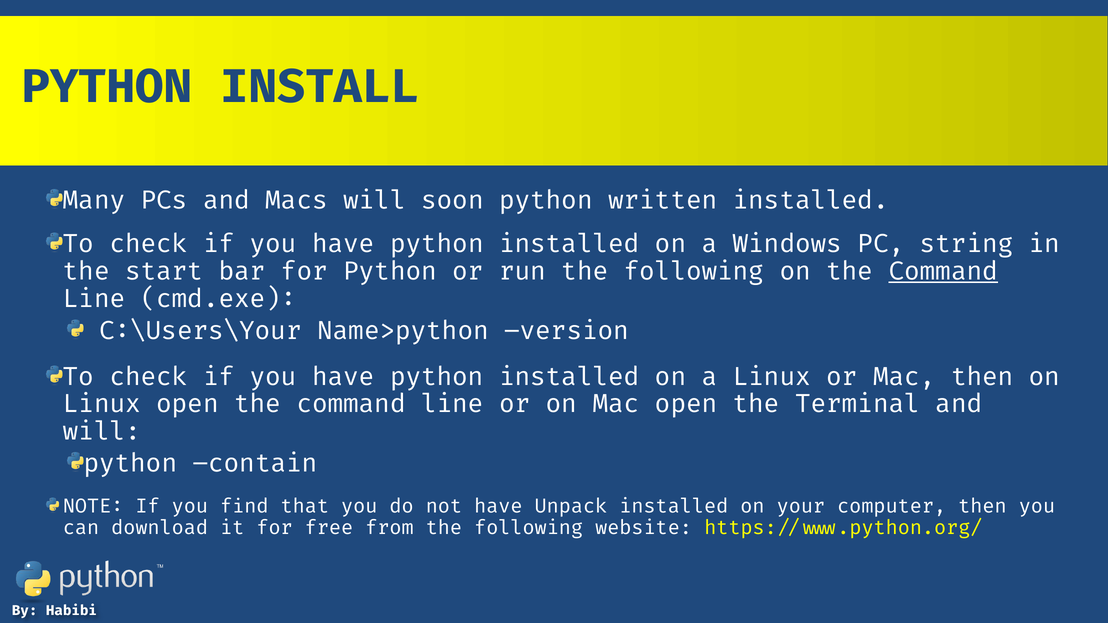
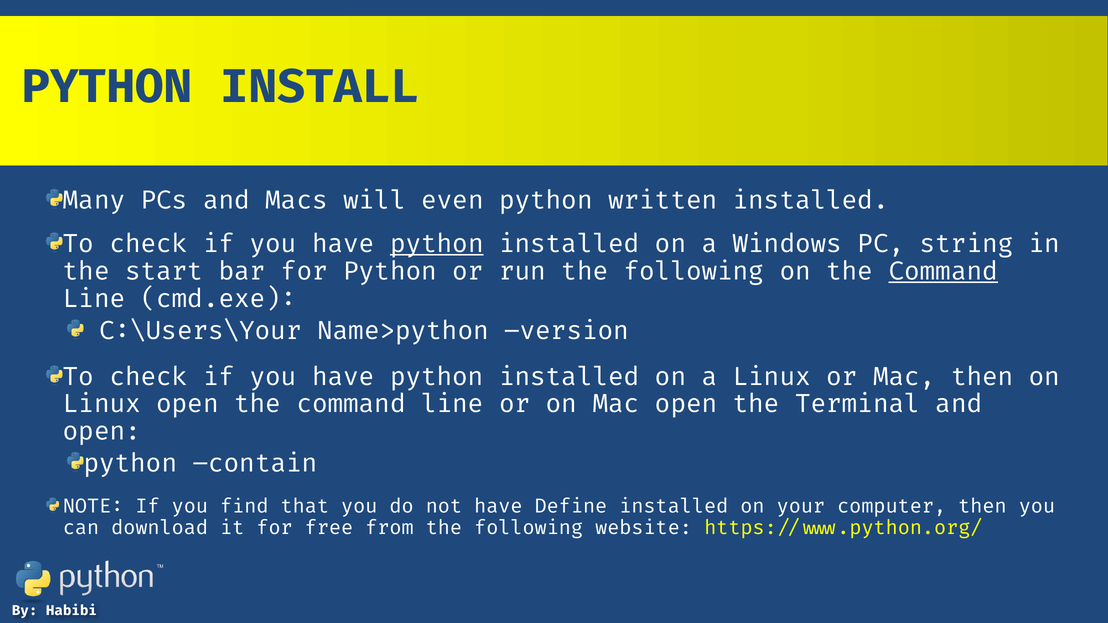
soon: soon -> even (452, 201)
python underline: none -> present (437, 244)
will: will -> open (102, 432)
Unpack: Unpack -> Define (571, 507)
